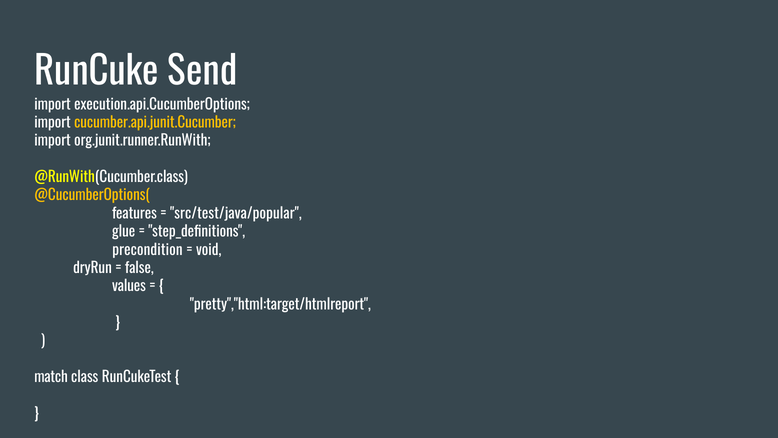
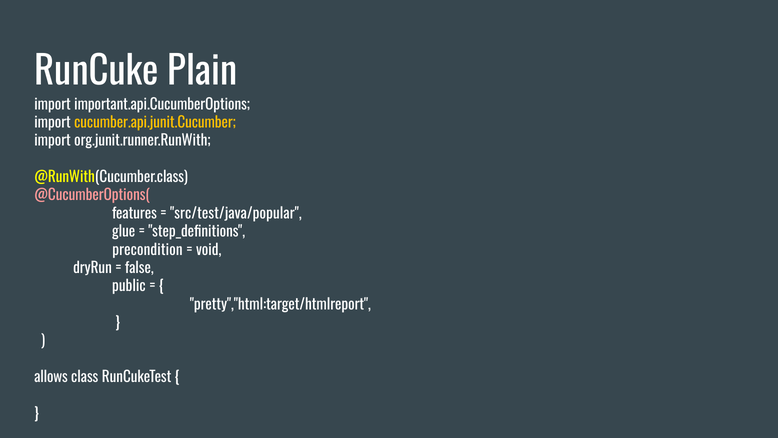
Send: Send -> Plain (202, 72)
execution.api.CucumberOptions: execution.api.CucumberOptions -> important.api.CucumberOptions (162, 105)
@CucumberOptions( colour: yellow -> pink (92, 195)
values: values -> public (129, 286)
match: match -> allows (51, 377)
